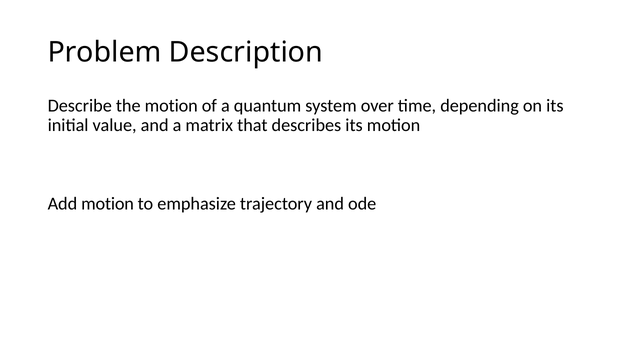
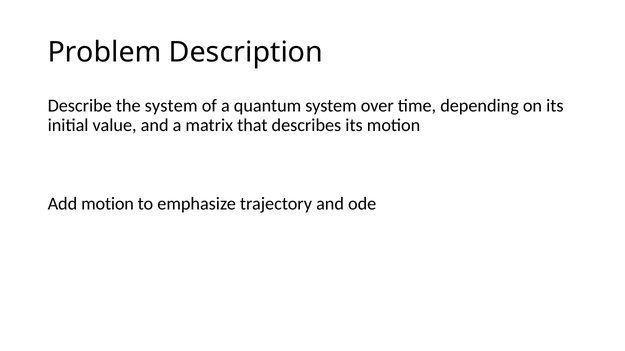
the motion: motion -> system (171, 106)
